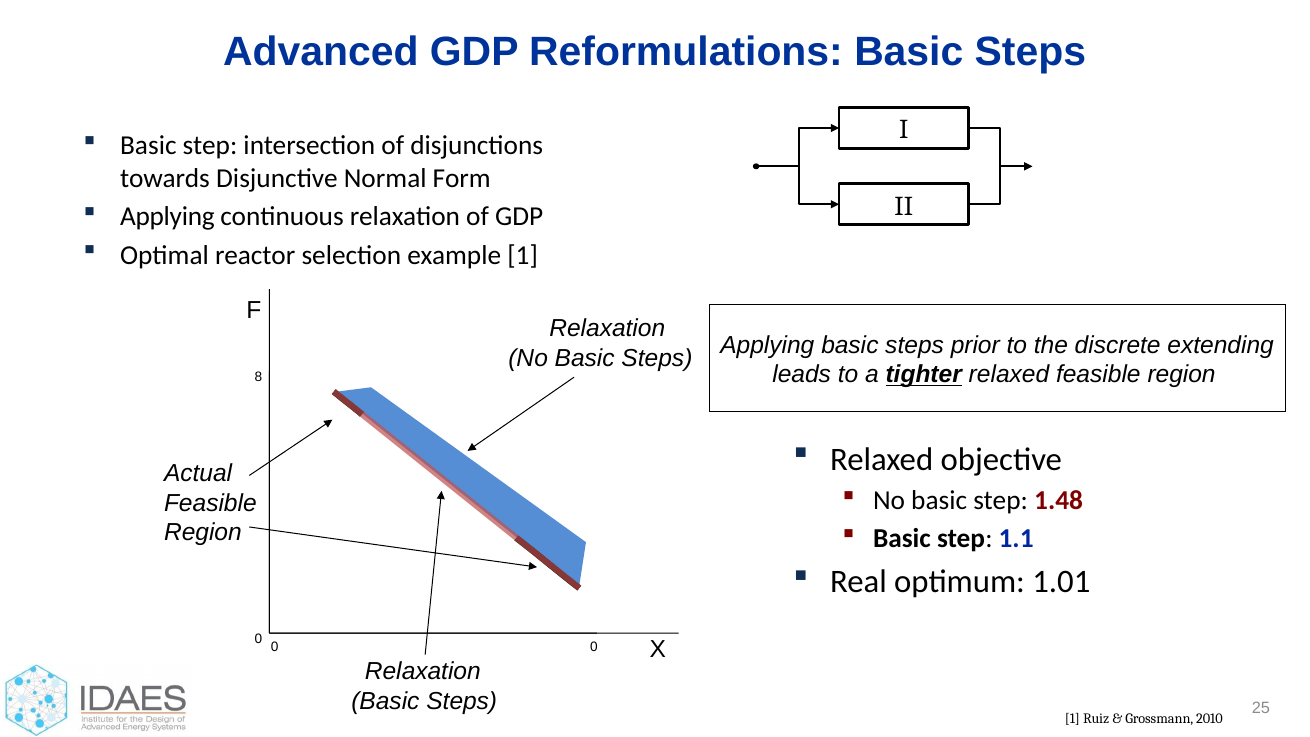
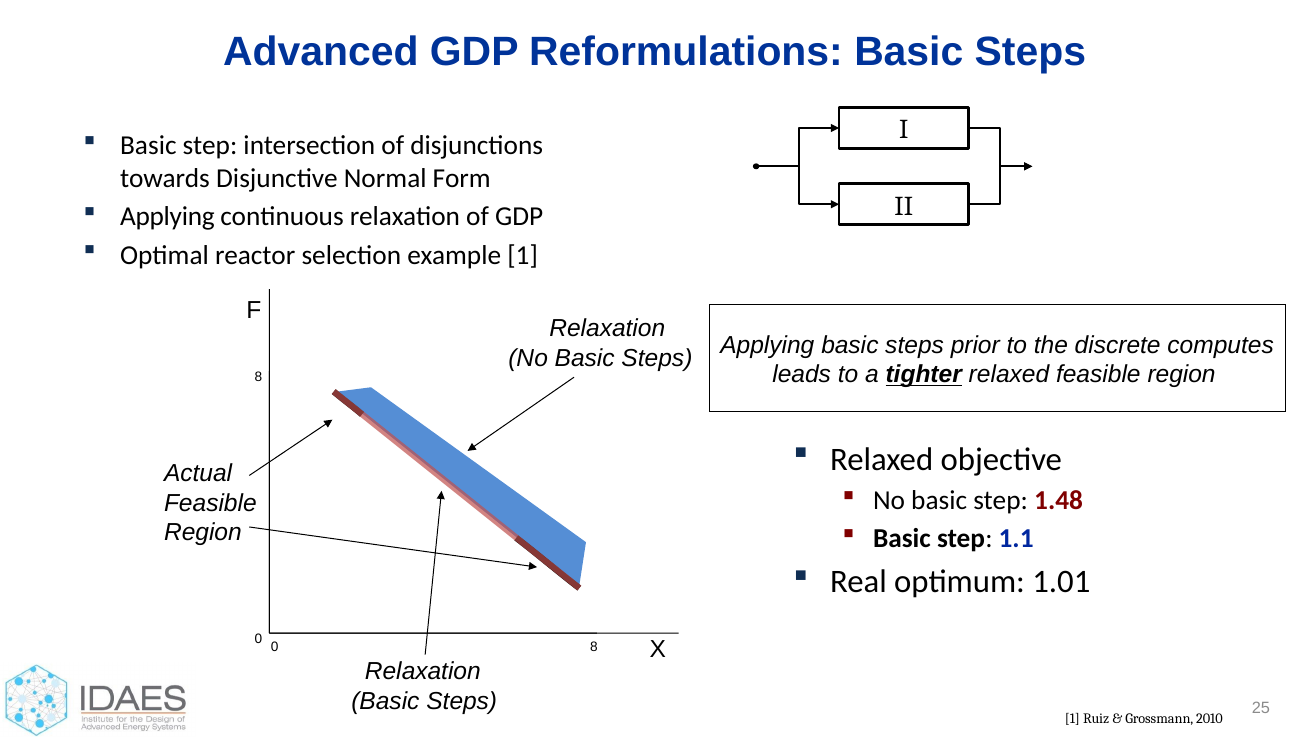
extending: extending -> computes (1221, 345)
0: 0 -> 8 (594, 647)
